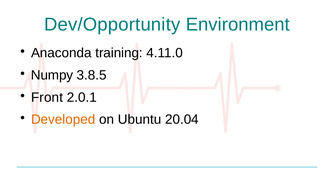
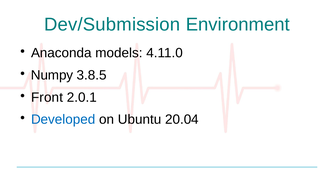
Dev/Opportunity: Dev/Opportunity -> Dev/Submission (112, 24)
training: training -> models (119, 53)
Developed colour: orange -> blue (63, 119)
